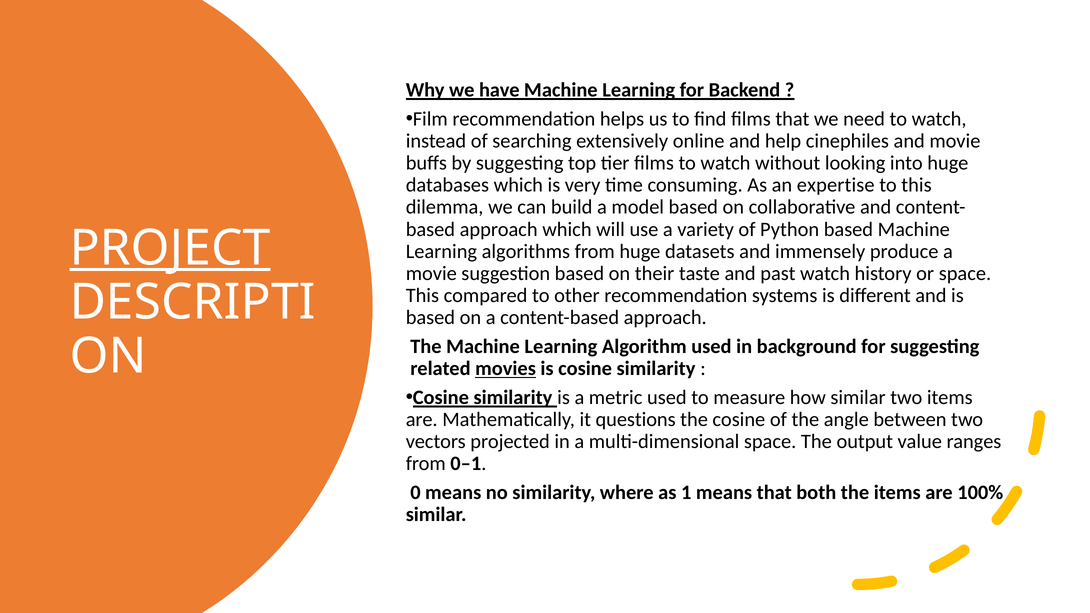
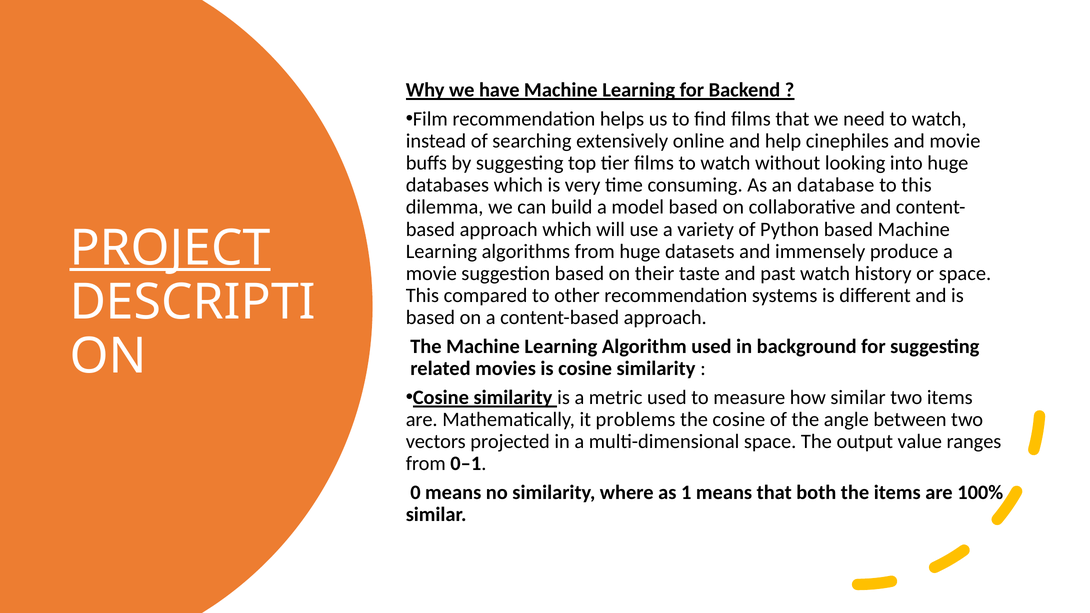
expertise: expertise -> database (836, 185)
movies underline: present -> none (506, 369)
questions: questions -> problems (635, 420)
